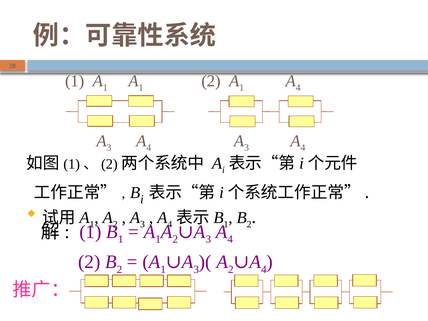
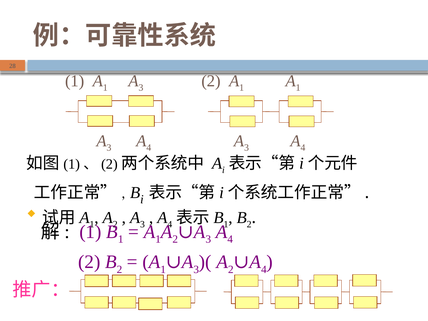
1: 1 -> 3 (141, 88)
4: 4 -> 1 (298, 88)
